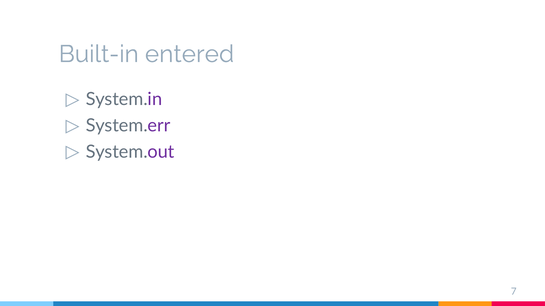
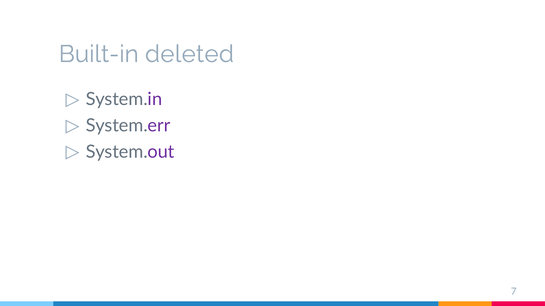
entered: entered -> deleted (189, 54)
